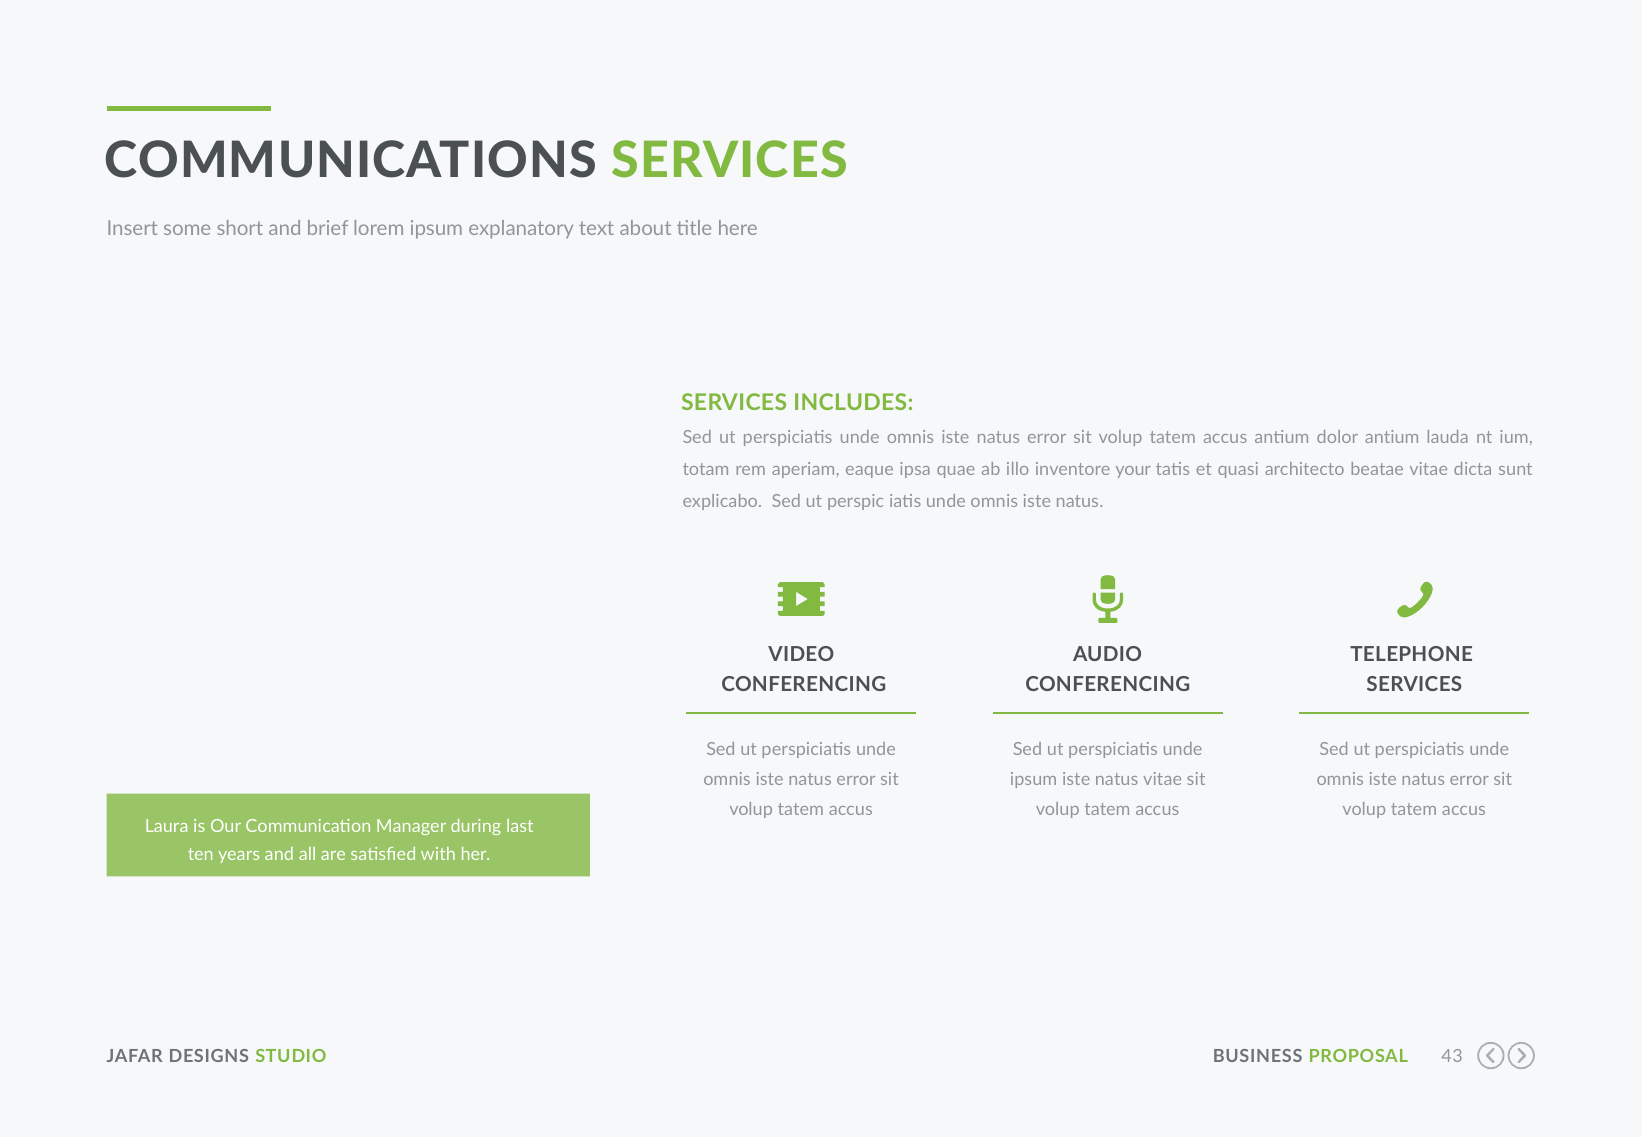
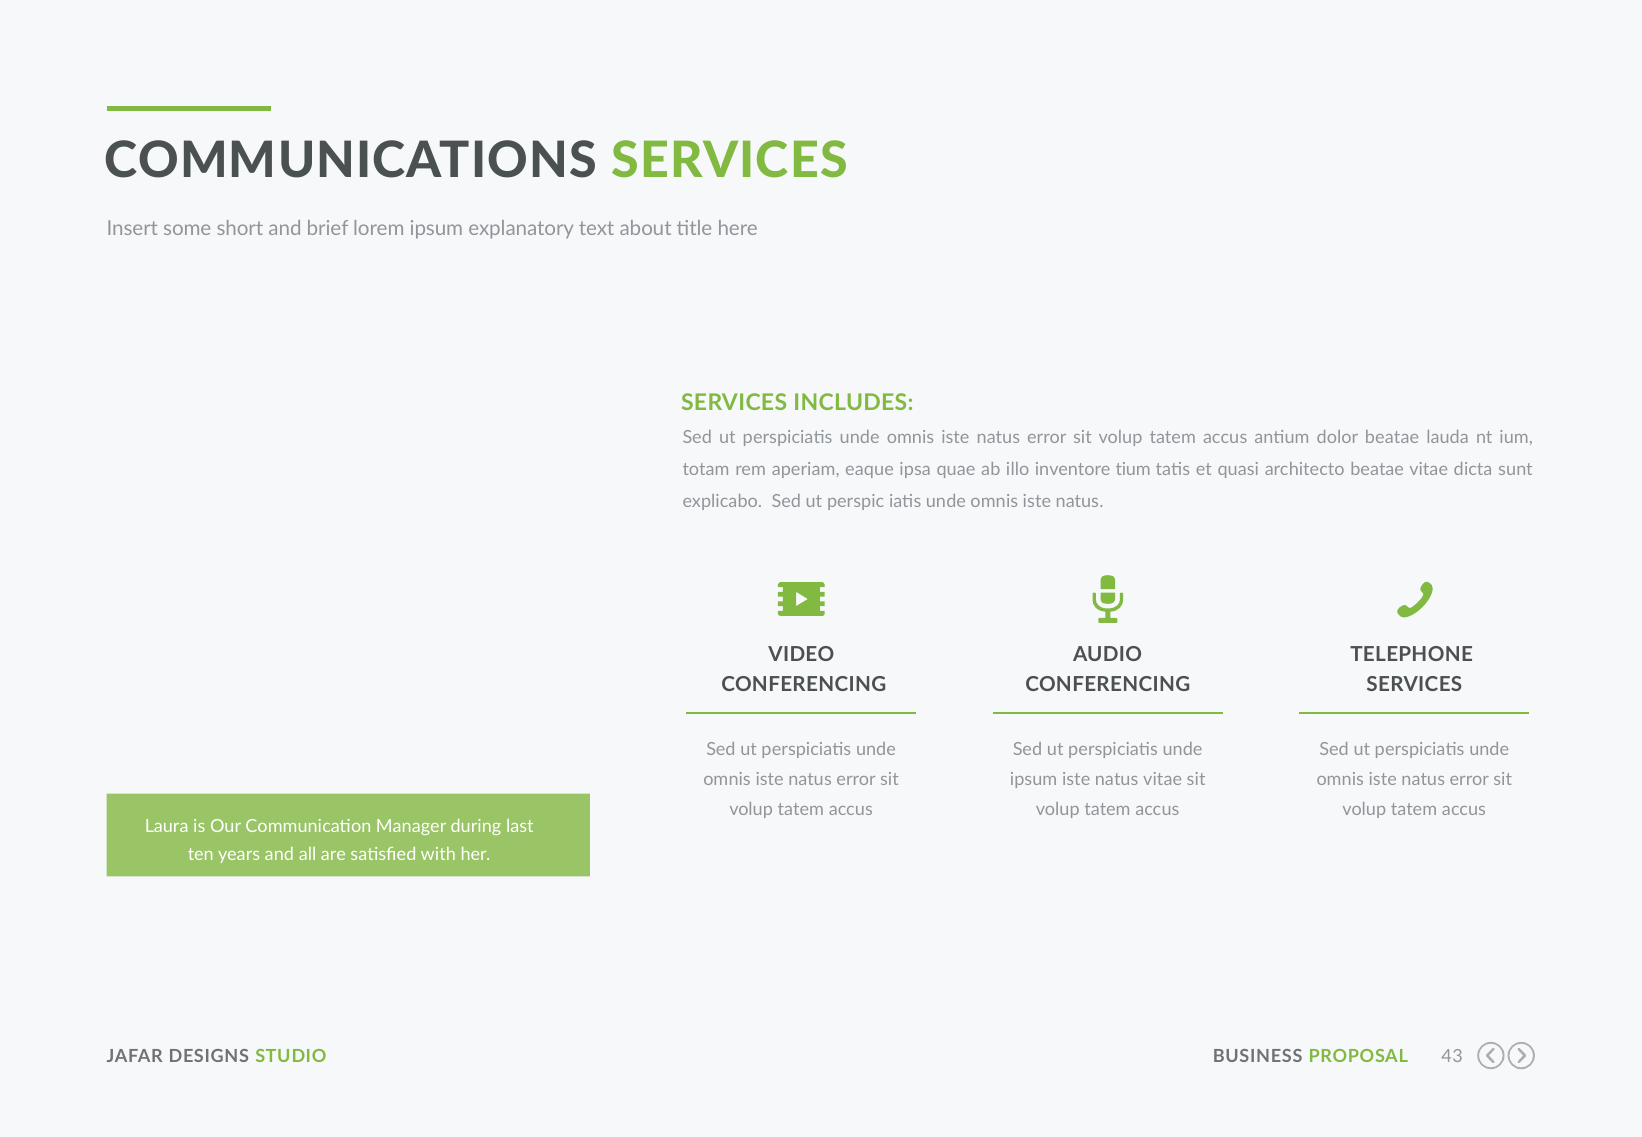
dolor antium: antium -> beatae (1392, 438)
your: your -> tium (1133, 469)
